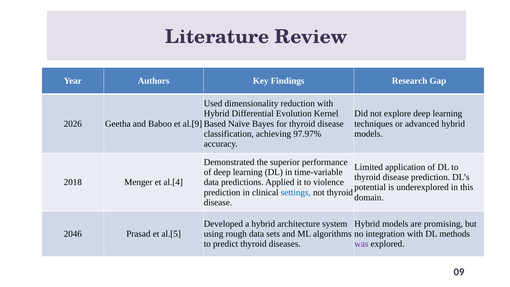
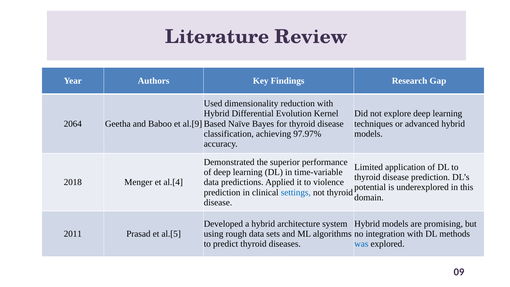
2026: 2026 -> 2064 (73, 124)
2046: 2046 -> 2011 (73, 234)
was colour: purple -> blue (361, 244)
